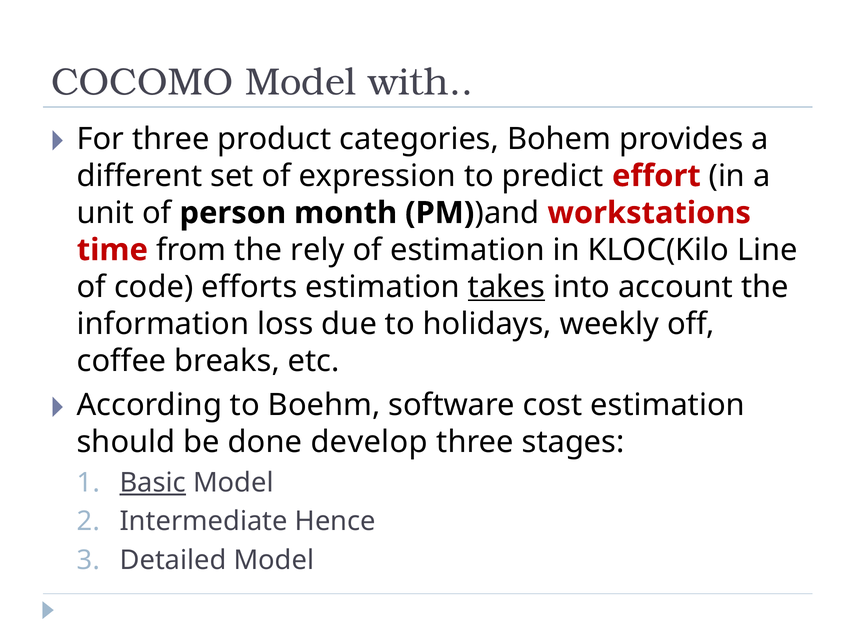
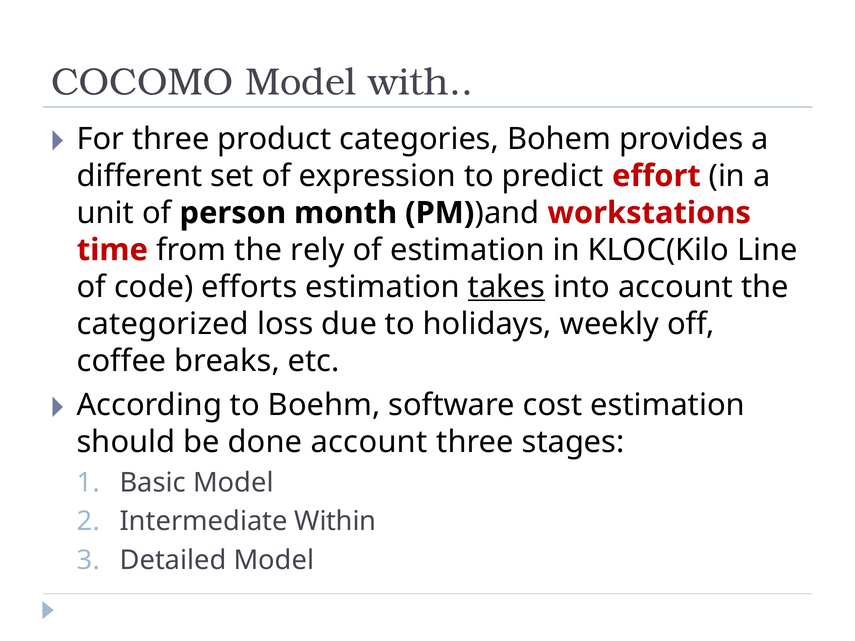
information: information -> categorized (163, 324)
done develop: develop -> account (369, 442)
Basic underline: present -> none (153, 483)
Hence: Hence -> Within (335, 522)
